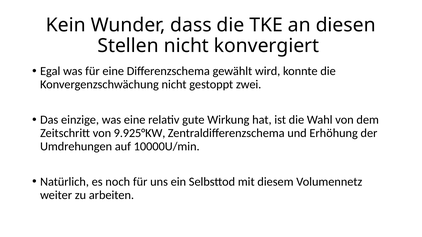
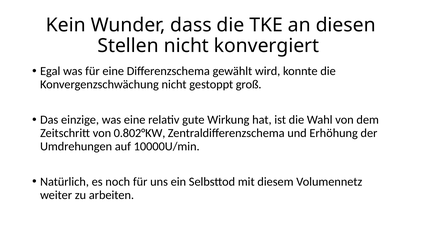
zwei: zwei -> groß (249, 85)
9.925°KW: 9.925°KW -> 0.802°KW (140, 133)
